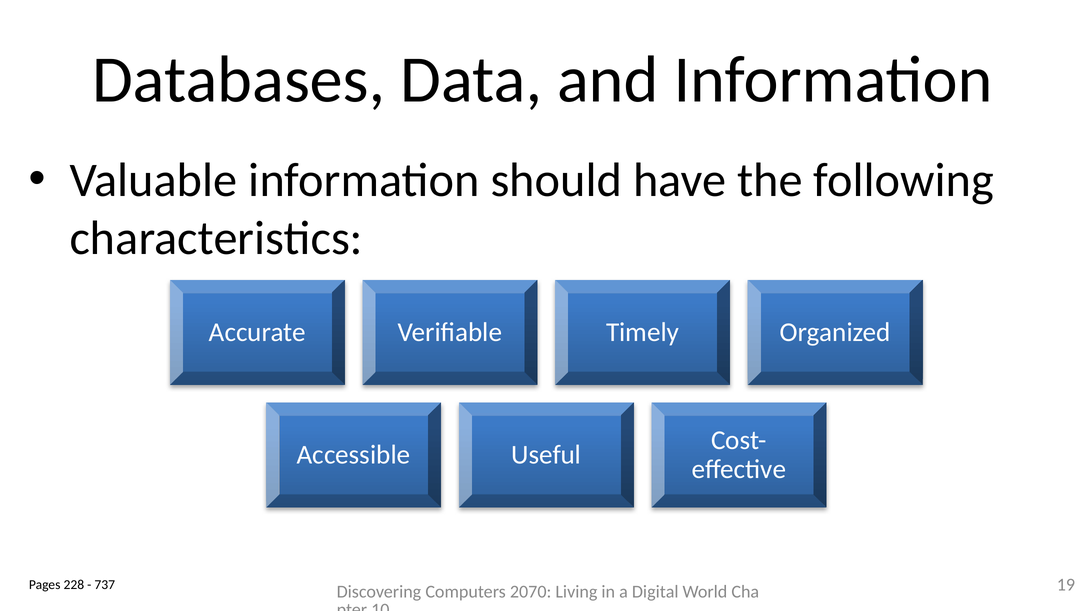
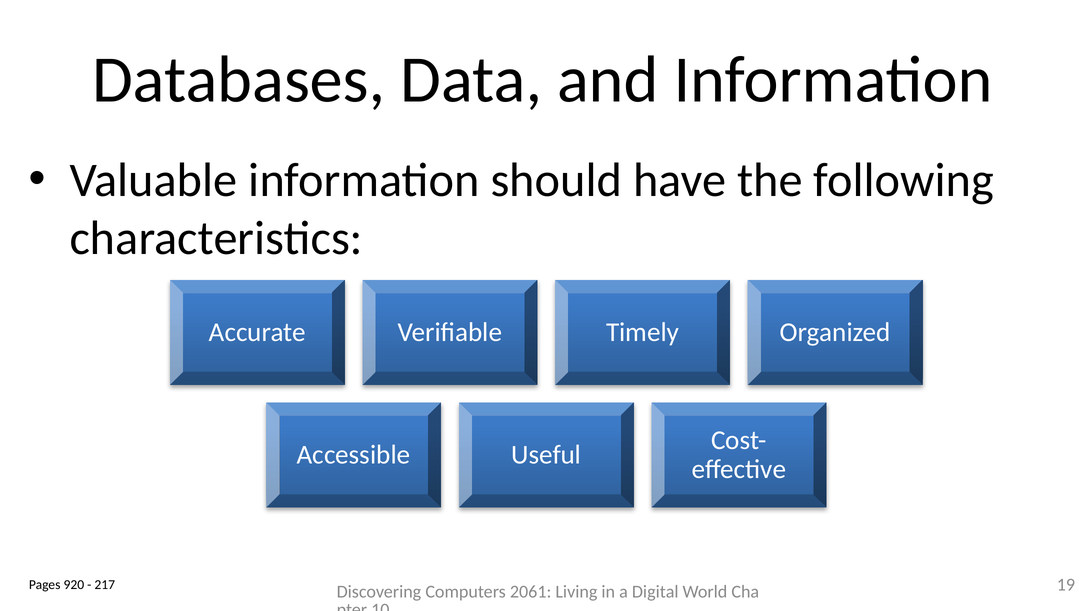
228: 228 -> 920 (74, 585)
737: 737 -> 217 (105, 585)
2070: 2070 -> 2061 (531, 592)
